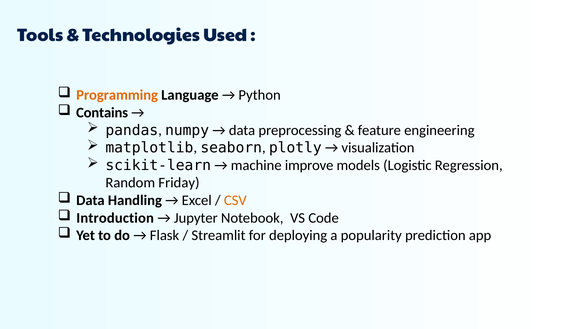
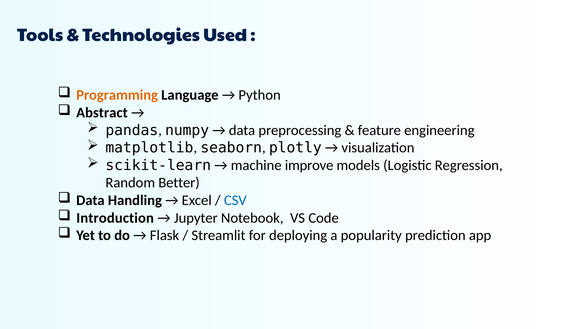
Contains: Contains -> Abstract (102, 113)
Friday: Friday -> Better (179, 183)
CSV colour: orange -> blue (235, 200)
